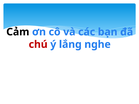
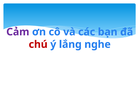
Cảm colour: black -> purple (18, 32)
